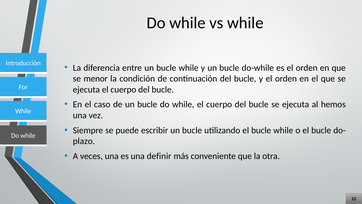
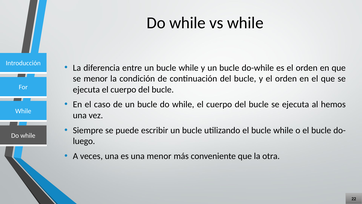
plazo: plazo -> luego (84, 141)
una definir: definir -> menor (159, 156)
